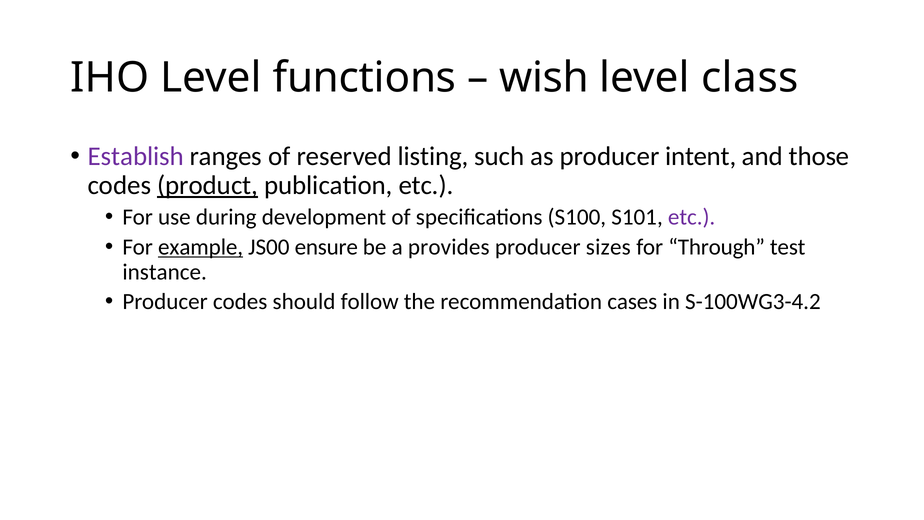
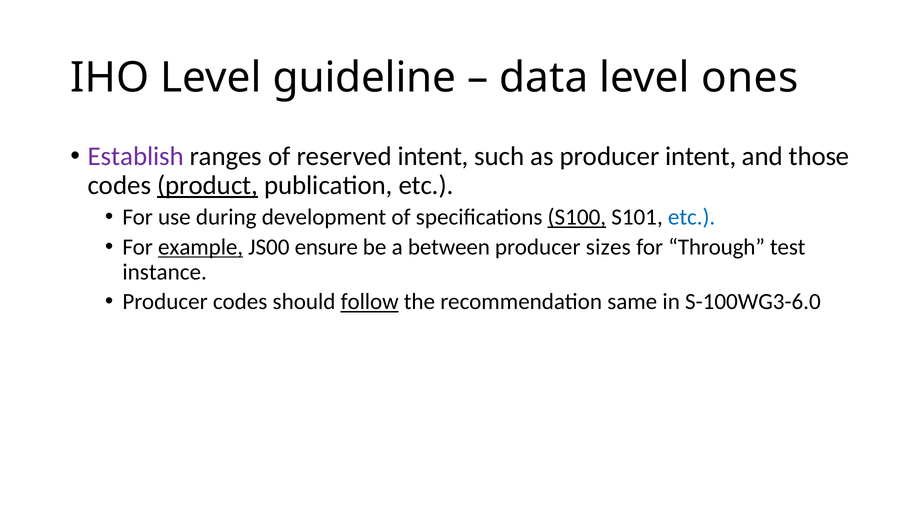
functions: functions -> guideline (364, 78)
wish: wish -> data (544, 78)
class: class -> ones (750, 78)
reserved listing: listing -> intent (433, 156)
S100 underline: none -> present (577, 217)
etc colour: purple -> blue (692, 217)
provides: provides -> between (449, 247)
follow underline: none -> present (370, 302)
cases: cases -> same (632, 302)
S-100WG3-4.2: S-100WG3-4.2 -> S-100WG3-6.0 (753, 302)
